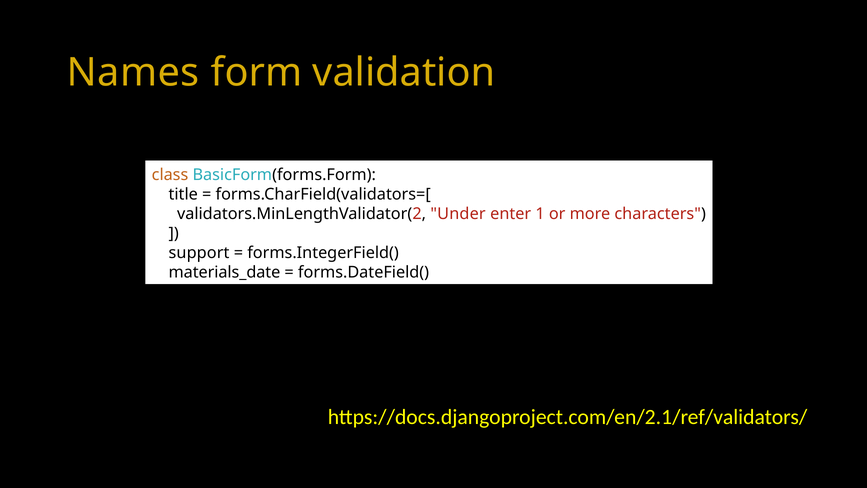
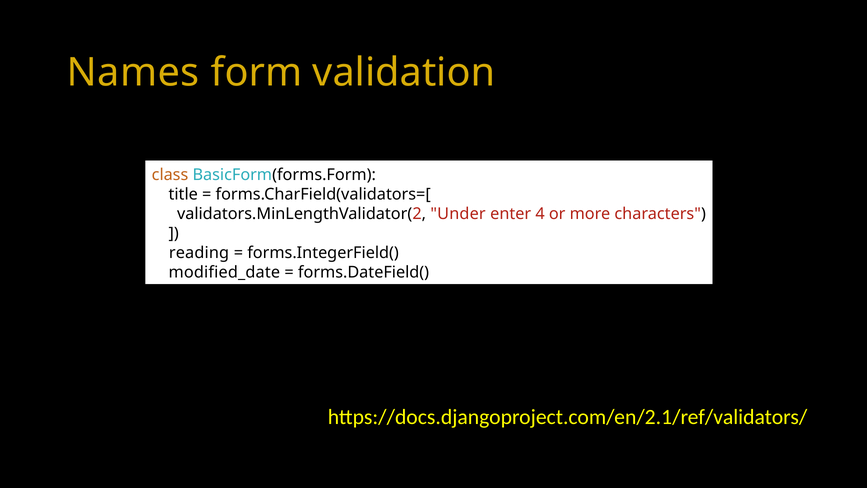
1: 1 -> 4 (540, 214)
support: support -> reading (199, 253)
materials_date: materials_date -> modified_date (224, 272)
